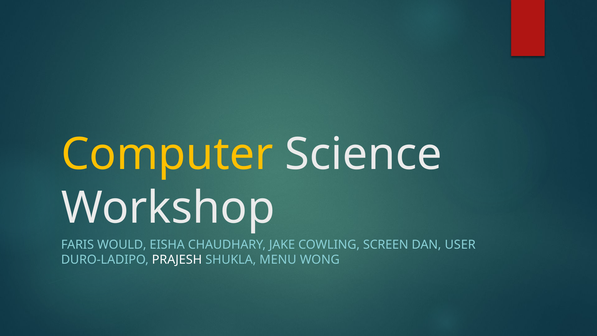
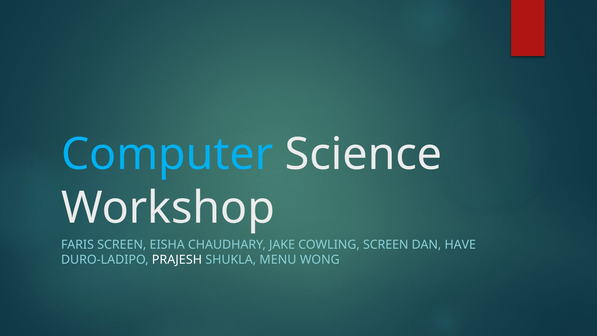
Computer colour: yellow -> light blue (167, 154)
FARIS WOULD: WOULD -> SCREEN (122, 245)
USER: USER -> HAVE (460, 245)
